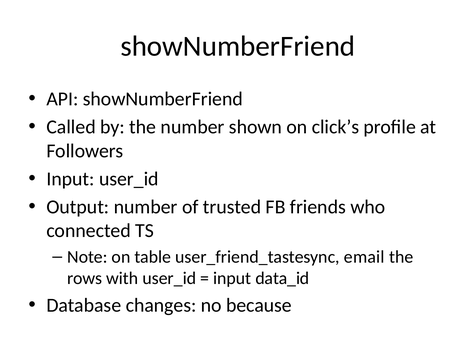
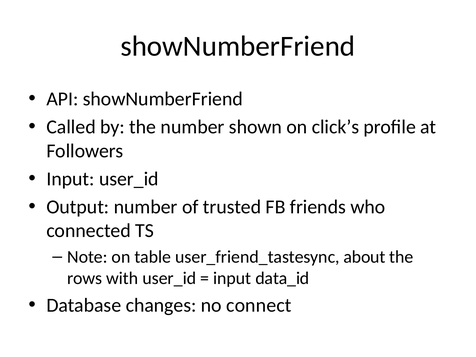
email: email -> about (364, 257)
because: because -> connect (259, 305)
